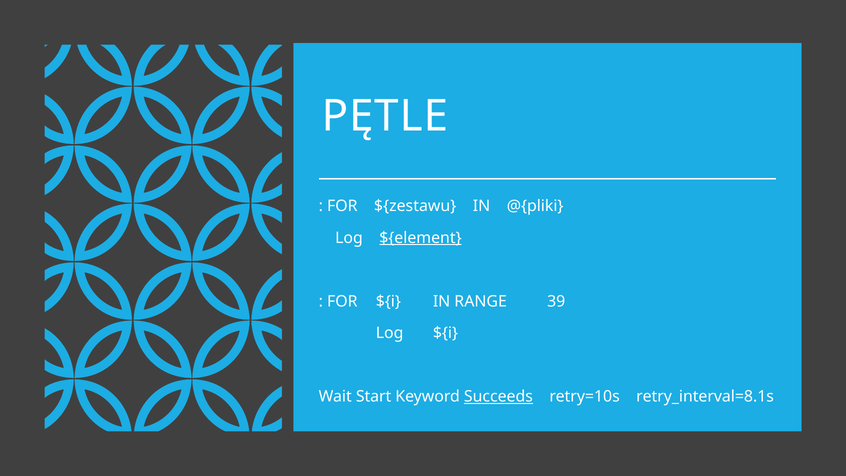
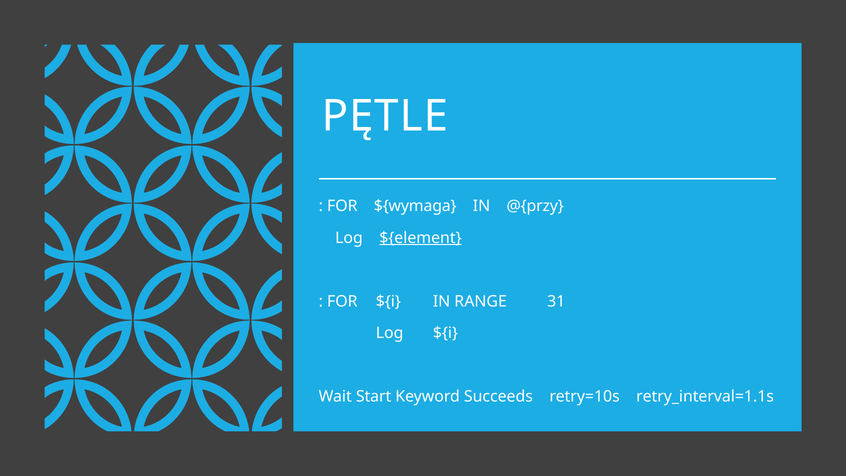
${zestawu: ${zestawu -> ${wymaga (415, 206)
@{pliki: @{pliki -> @{przy (535, 206)
39: 39 -> 31 (556, 301)
Succeeds underline: present -> none (498, 397)
retry_interval=8.1s: retry_interval=8.1s -> retry_interval=1.1s (705, 397)
